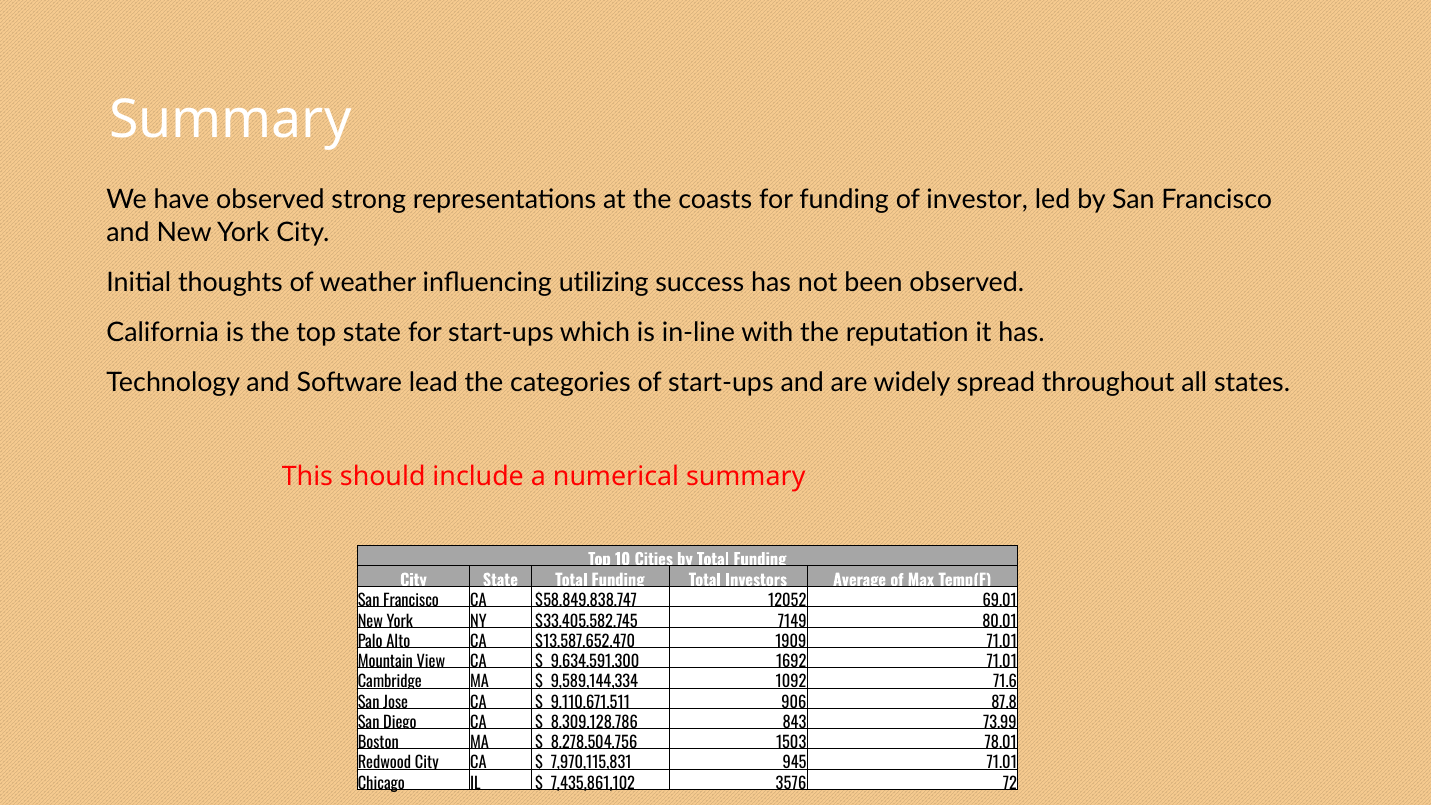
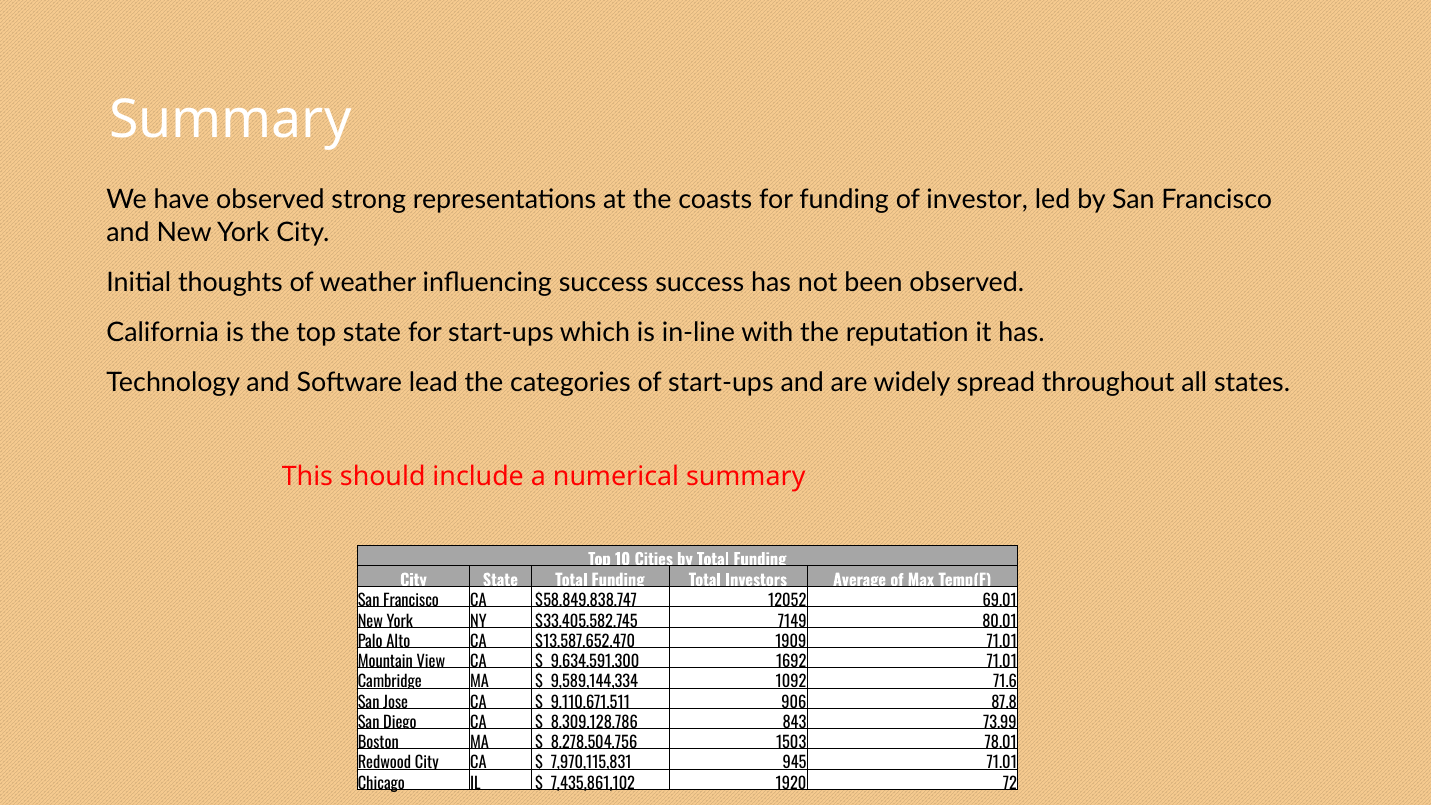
influencing utilizing: utilizing -> success (604, 282)
3576: 3576 -> 1920 (791, 784)
